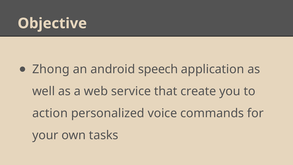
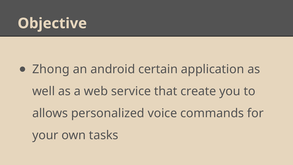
speech: speech -> certain (158, 69)
action: action -> allows (50, 113)
